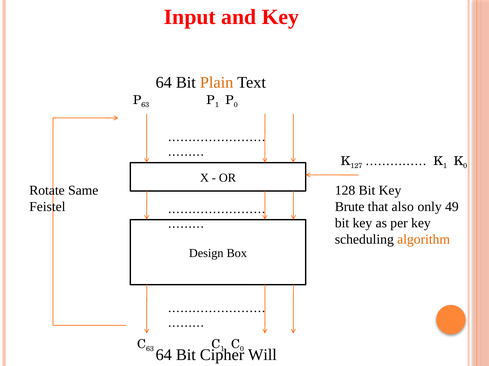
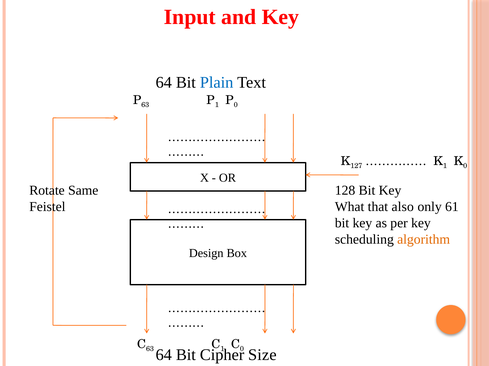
Plain colour: orange -> blue (217, 83)
Brute: Brute -> What (350, 207)
49: 49 -> 61 (452, 207)
Will: Will -> Size (262, 355)
